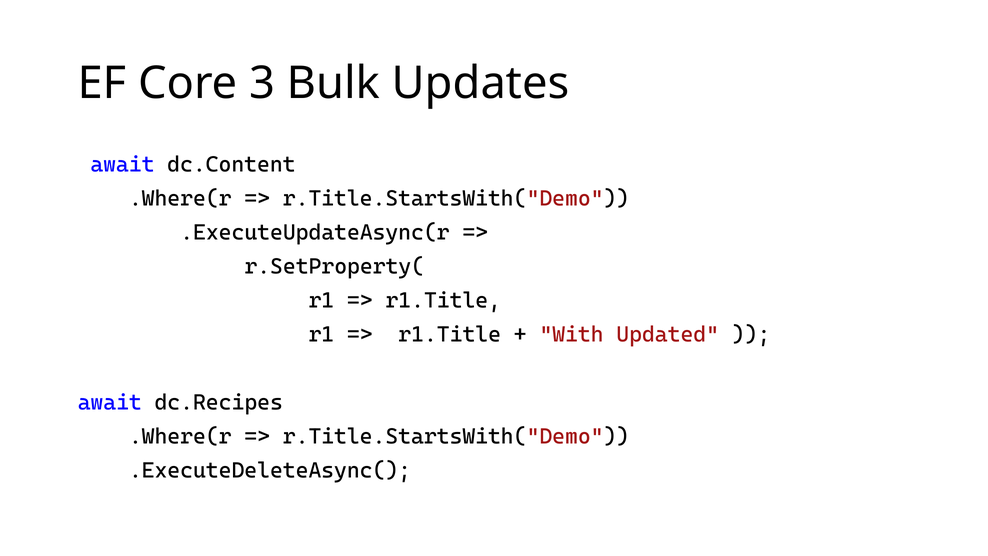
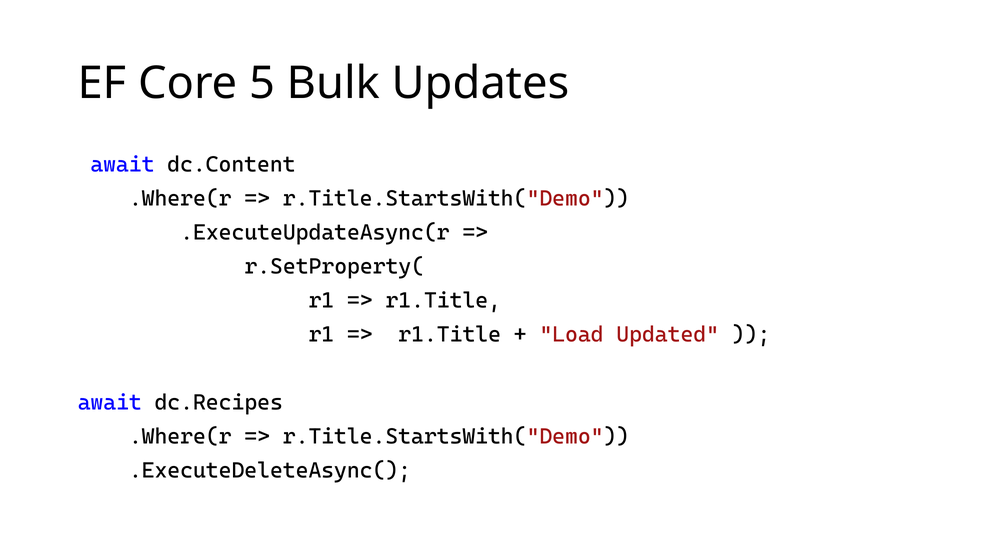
3: 3 -> 5 (262, 83)
With: With -> Load (572, 335)
